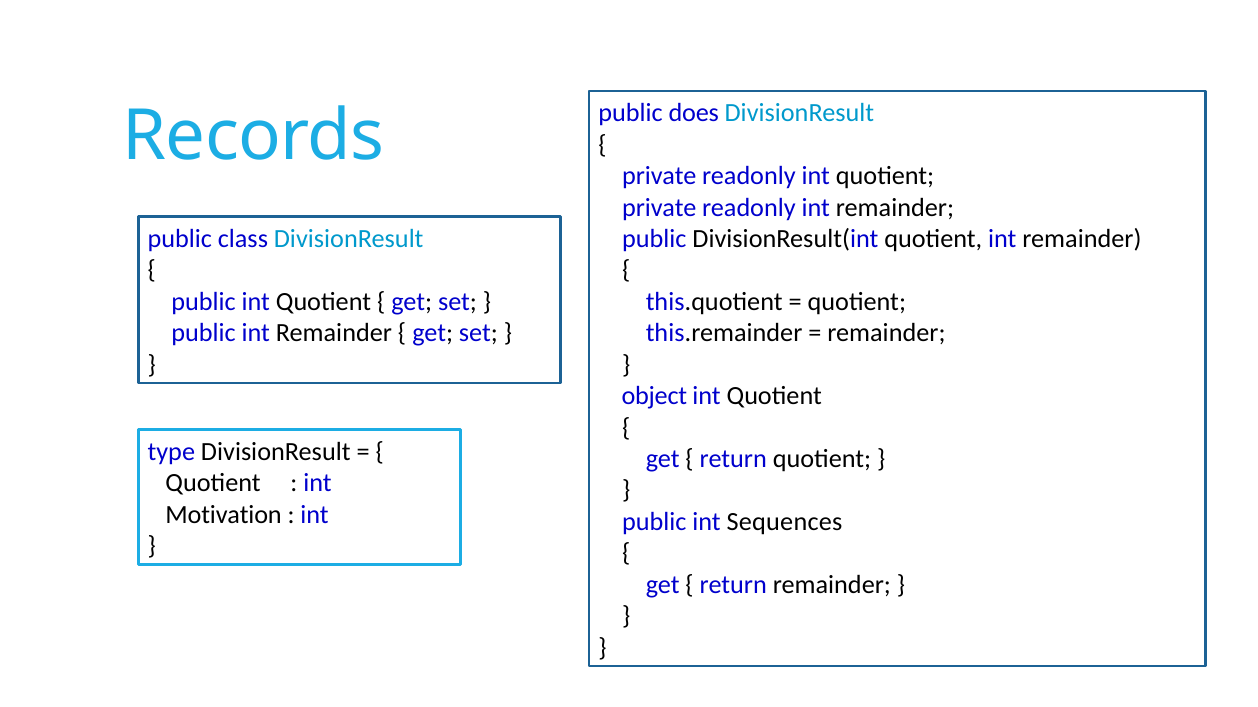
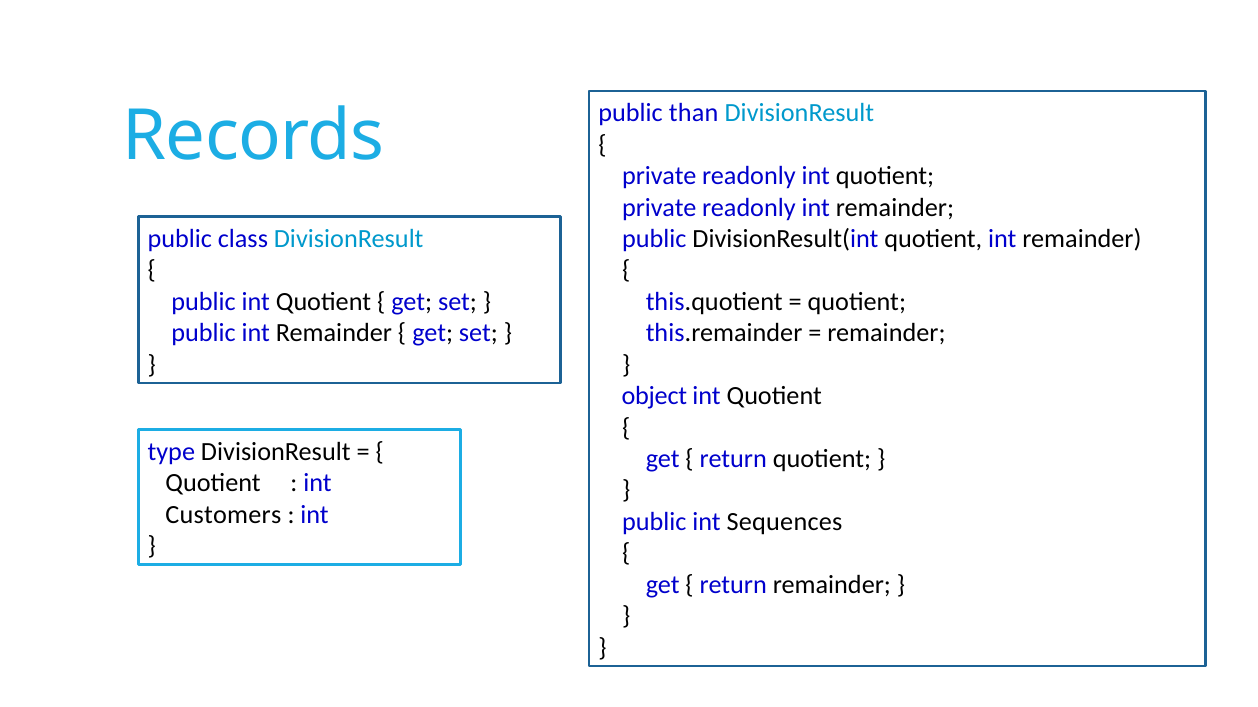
does: does -> than (694, 113)
Motivation: Motivation -> Customers (223, 515)
